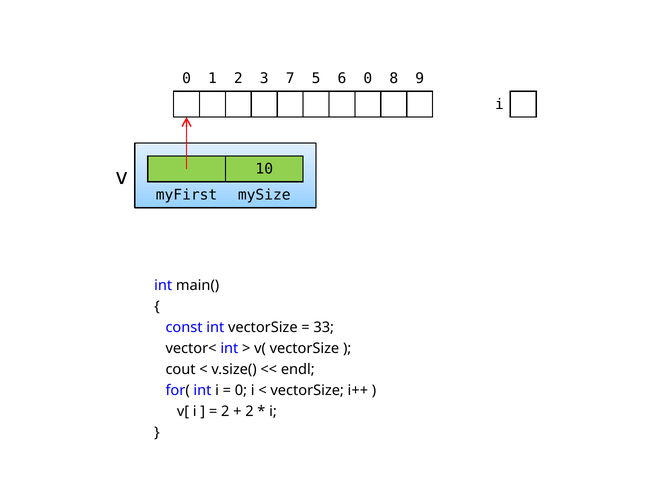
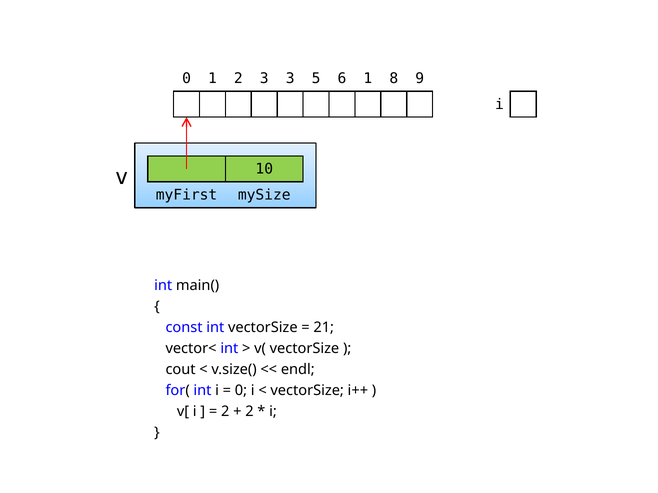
3 7: 7 -> 3 (290, 79)
6 0: 0 -> 1 (368, 79)
33: 33 -> 21 (324, 328)
